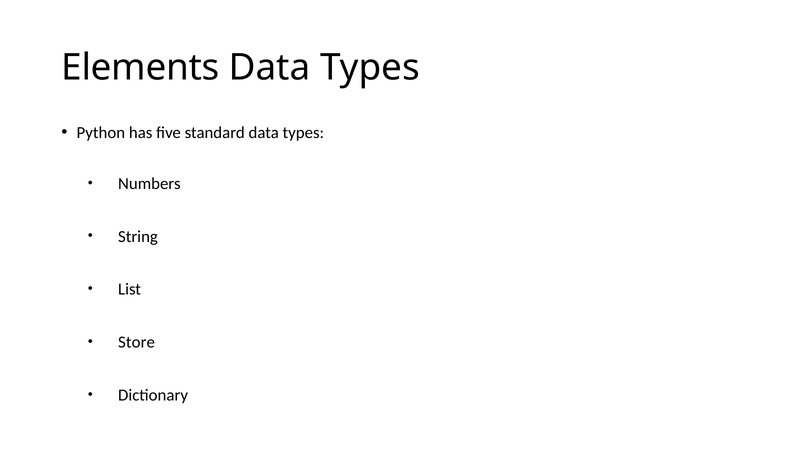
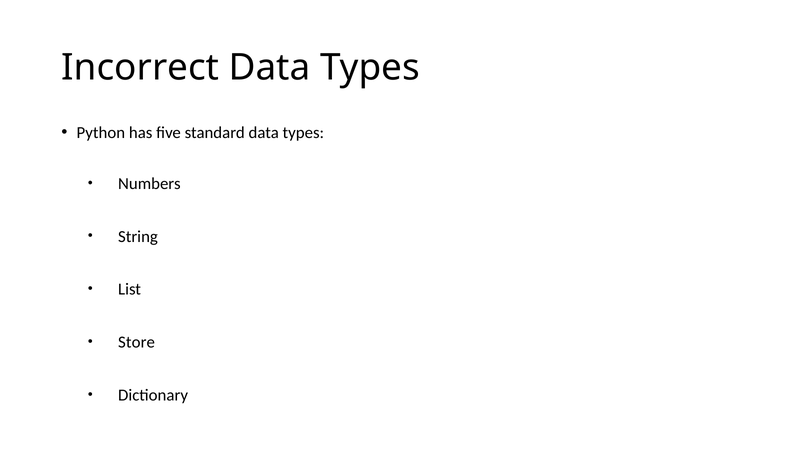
Elements: Elements -> Incorrect (140, 68)
